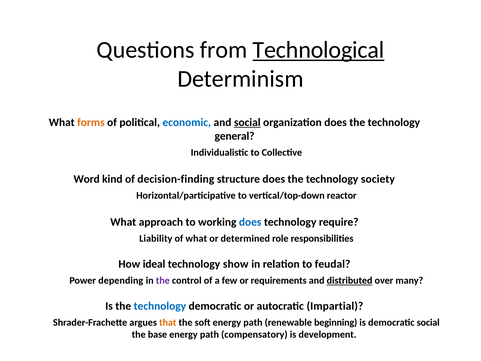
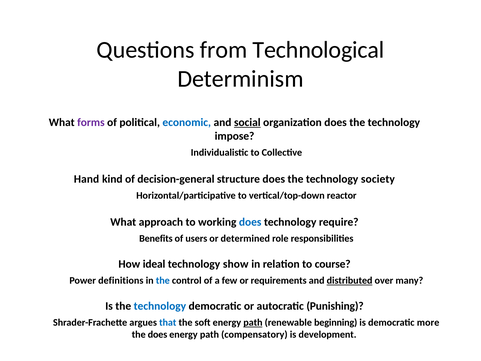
Technological underline: present -> none (319, 50)
forms colour: orange -> purple (91, 122)
general: general -> impose (235, 136)
Word: Word -> Hand (87, 179)
decision-finding: decision-finding -> decision-general (176, 179)
Liability: Liability -> Benefits (156, 239)
of what: what -> users (196, 239)
feudal: feudal -> course (333, 264)
depending: depending -> definitions (121, 280)
the colour: purple -> blue (163, 280)
Impartial: Impartial -> Punishing (335, 306)
that colour: orange -> blue (168, 322)
path underline: none -> present (253, 322)
democratic social: social -> more (428, 322)
the base: base -> does (158, 334)
